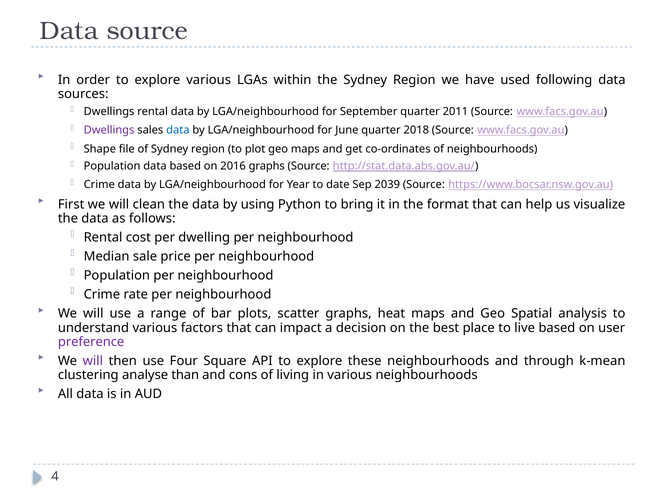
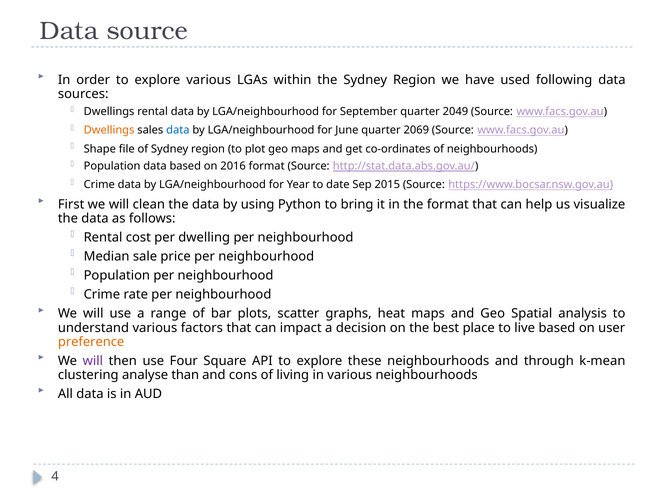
2011: 2011 -> 2049 (455, 112)
Dwellings colour: purple -> orange (109, 130)
2018: 2018 -> 2069 (416, 130)
2016 graphs: graphs -> format (267, 166)
2039: 2039 -> 2015 (387, 185)
preference colour: purple -> orange (91, 342)
